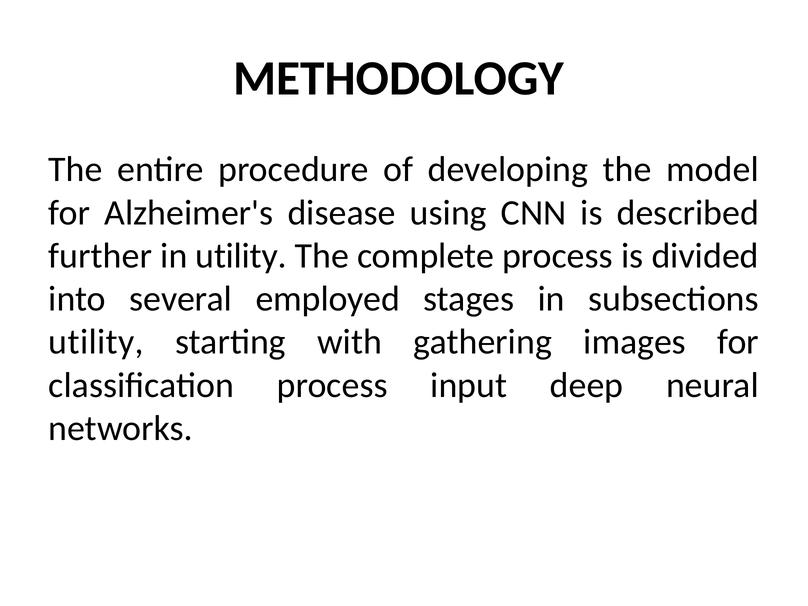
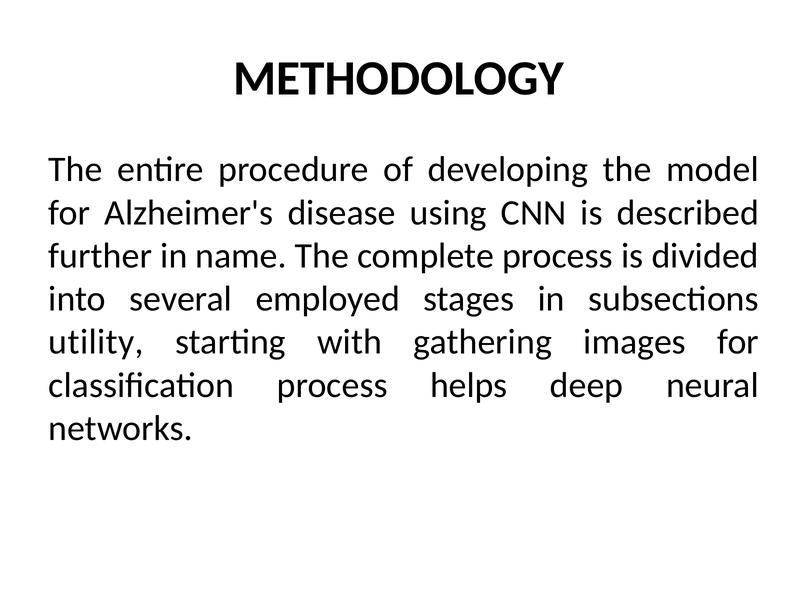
in utility: utility -> name (241, 256)
input: input -> helps (469, 385)
